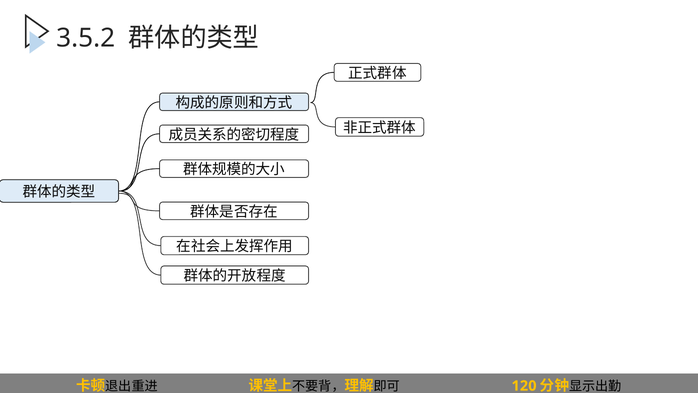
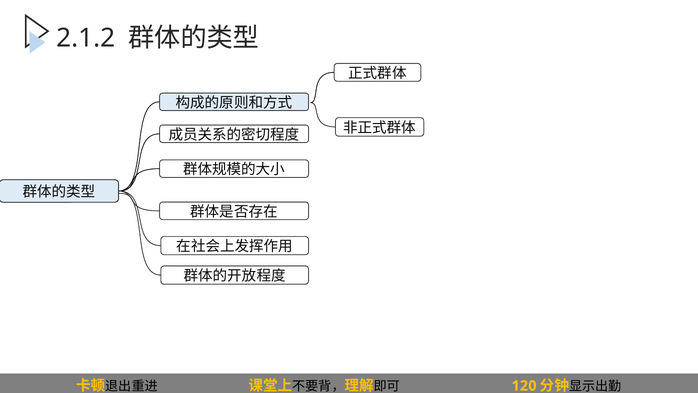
3.5.2: 3.5.2 -> 2.1.2 (86, 38)
